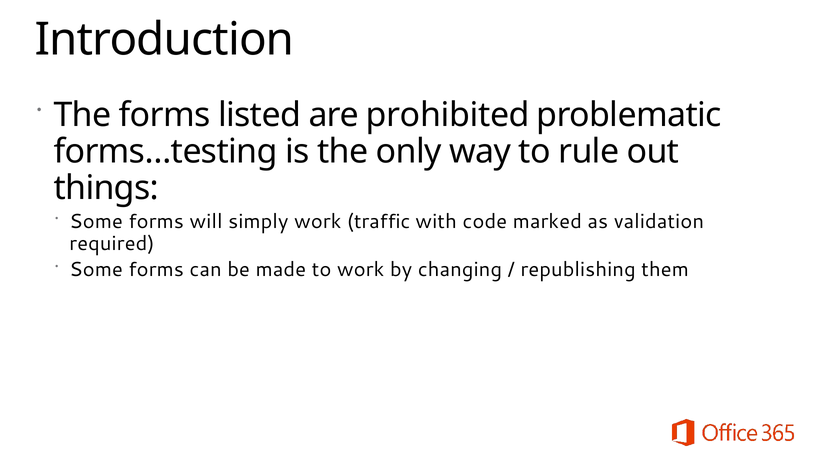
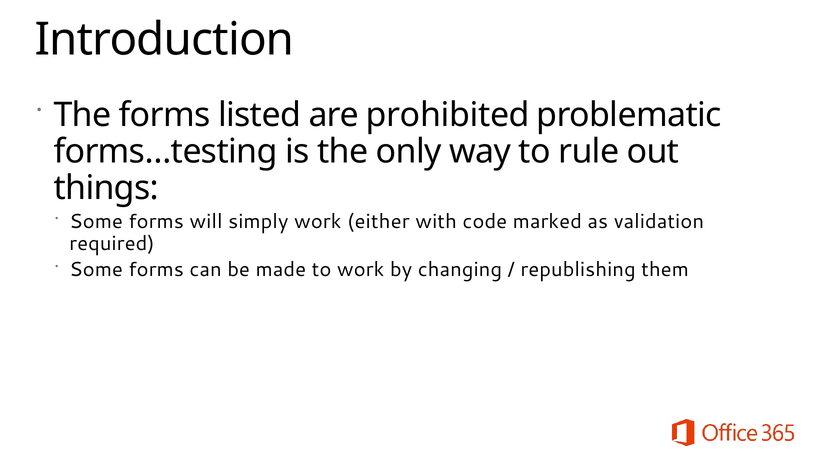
traffic: traffic -> either (378, 222)
